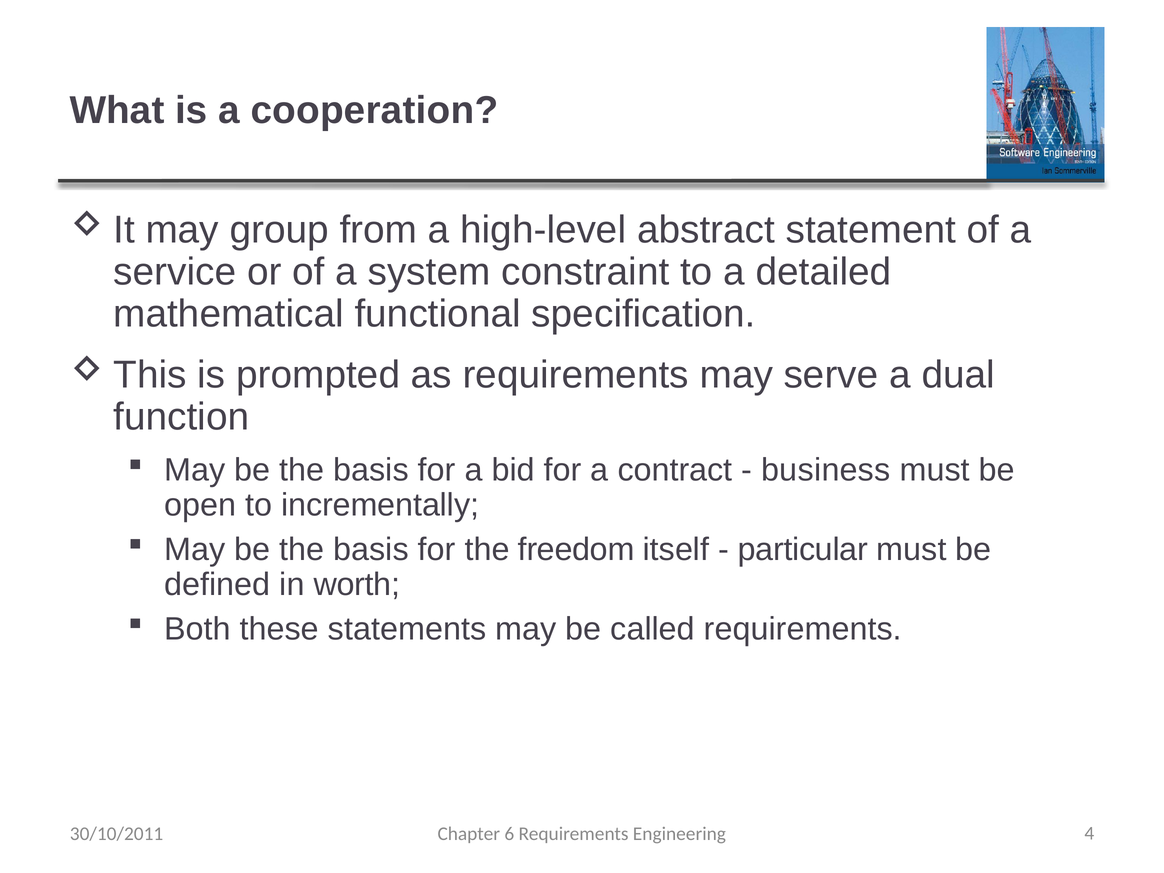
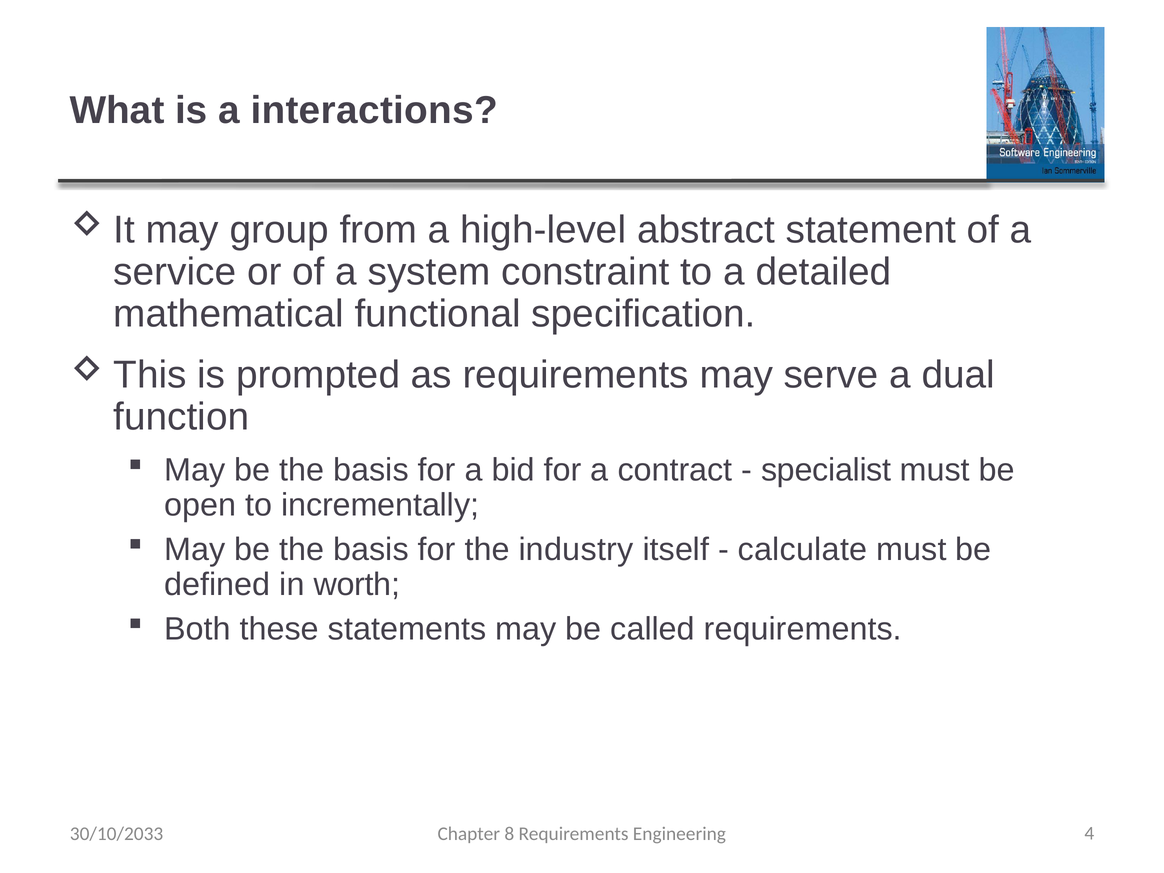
cooperation: cooperation -> interactions (374, 110)
business: business -> specialist (826, 470)
freedom: freedom -> industry (576, 550)
particular: particular -> calculate (803, 550)
30/10/2011: 30/10/2011 -> 30/10/2033 (117, 834)
6: 6 -> 8 (509, 834)
